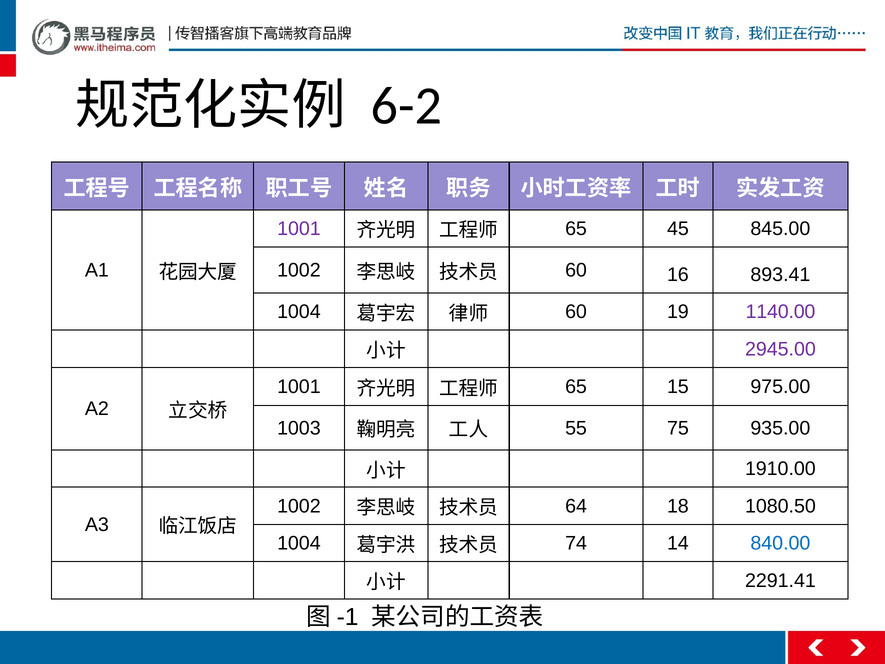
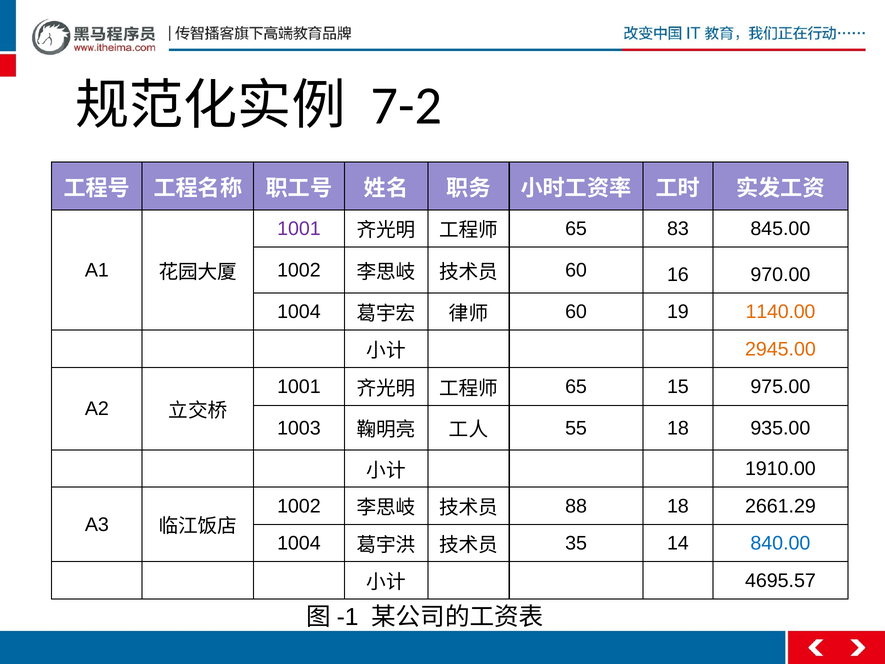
6-2: 6-2 -> 7-2 (406, 106)
45: 45 -> 83 (678, 229)
893.41: 893.41 -> 970.00 (780, 275)
1140.00 colour: purple -> orange (781, 312)
2945.00 colour: purple -> orange (780, 349)
55 75: 75 -> 18 (678, 428)
64: 64 -> 88 (576, 506)
1080.50: 1080.50 -> 2661.29 (780, 506)
74: 74 -> 35 (576, 543)
2291.41: 2291.41 -> 4695.57 (780, 580)
